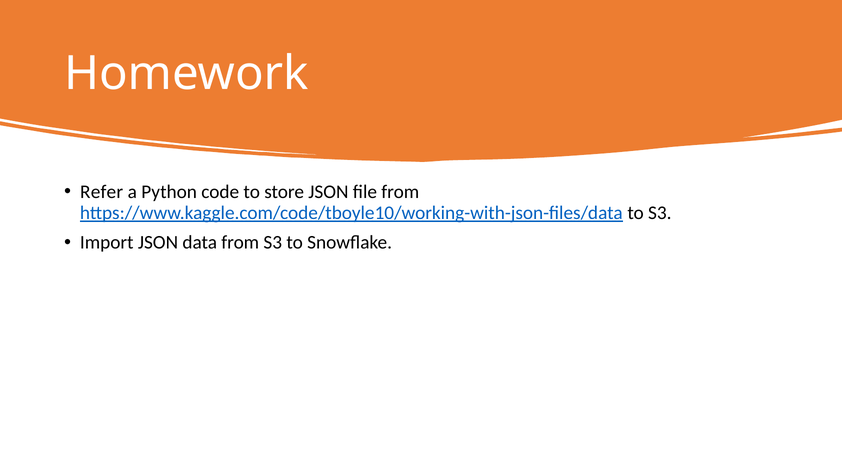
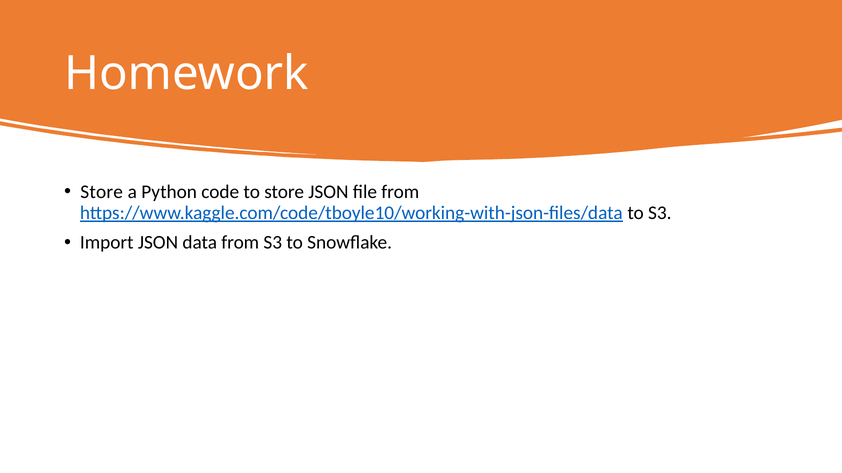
Refer: Refer -> Store (102, 192)
